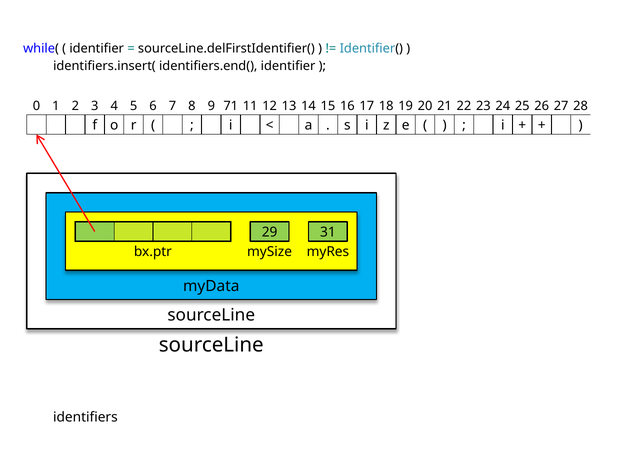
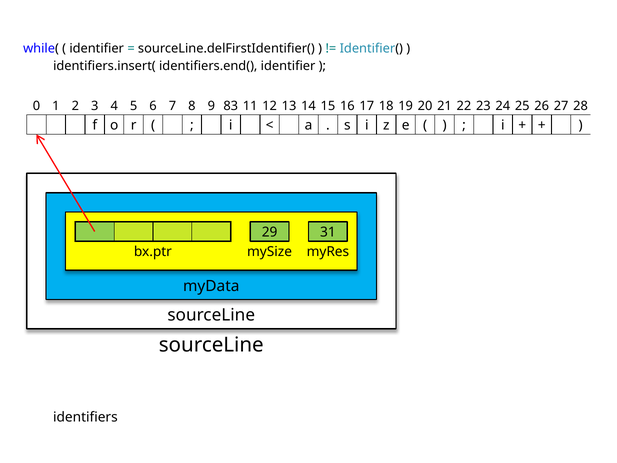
71: 71 -> 83 (231, 106)
